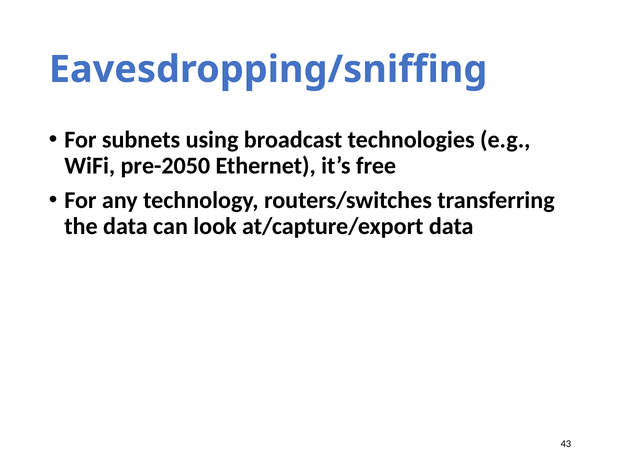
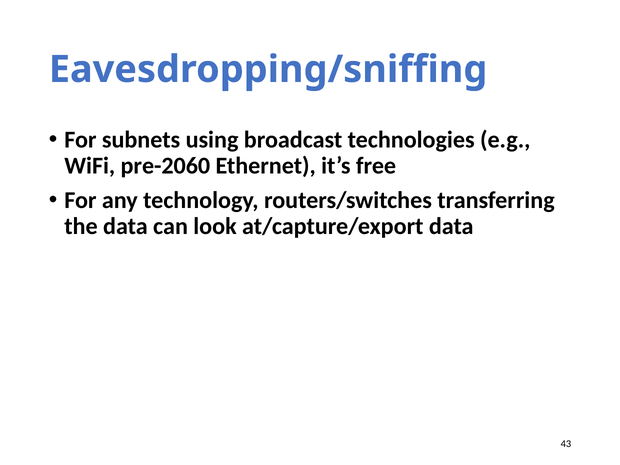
pre-2050: pre-2050 -> pre-2060 (165, 166)
